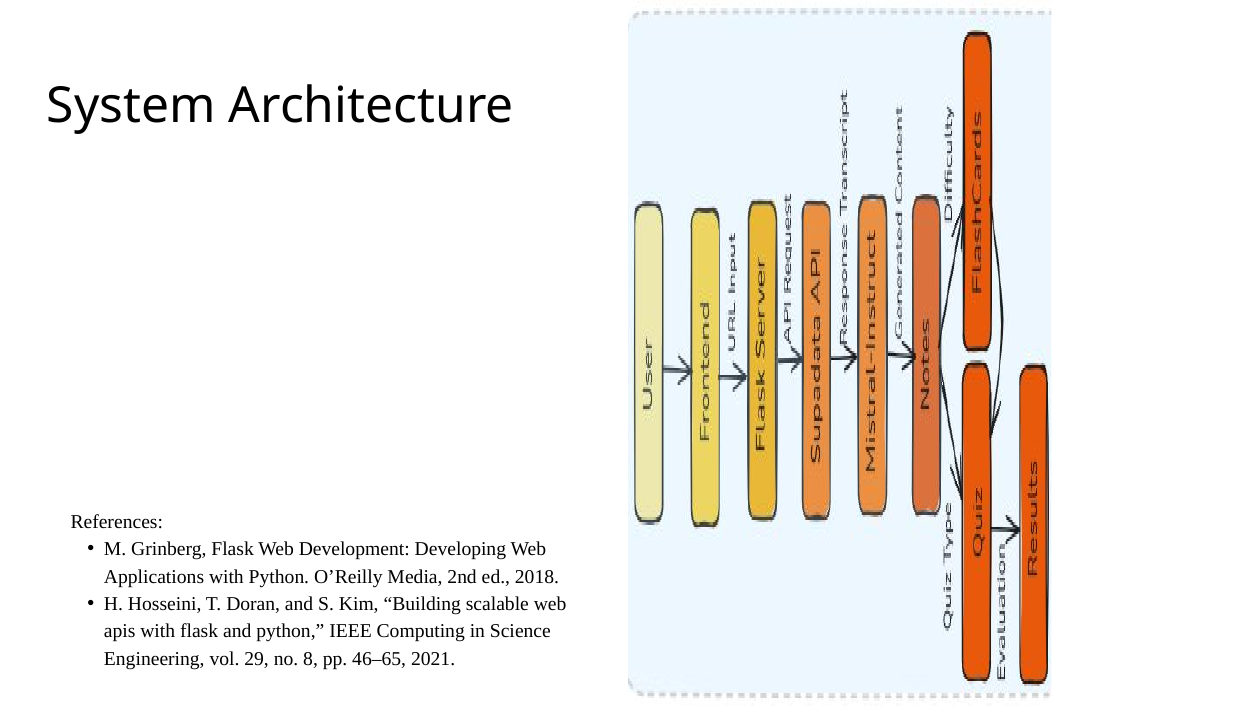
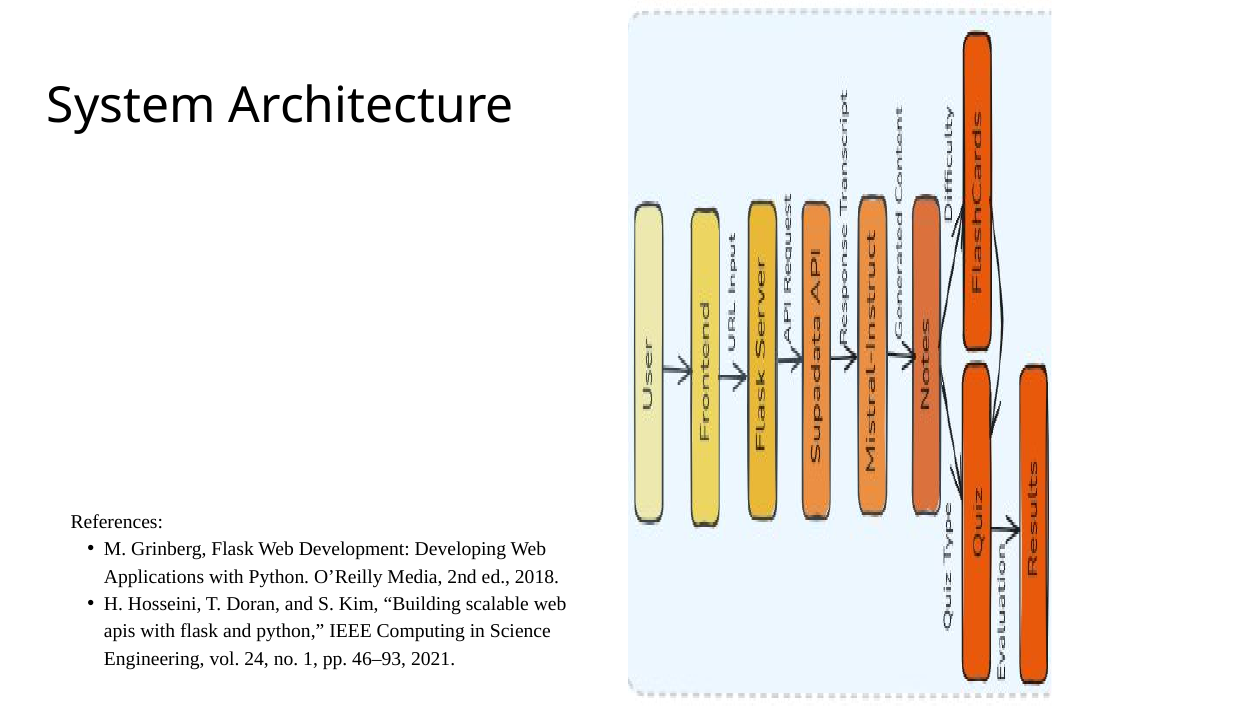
29: 29 -> 24 (257, 659)
8: 8 -> 1 (311, 659)
46–65: 46–65 -> 46–93 (379, 659)
